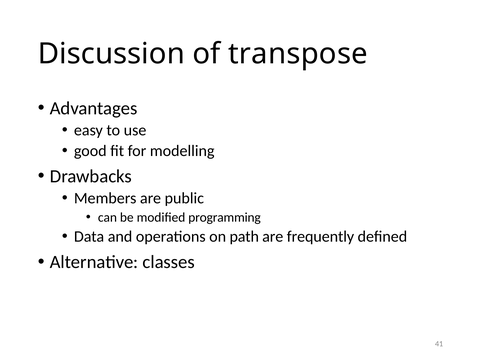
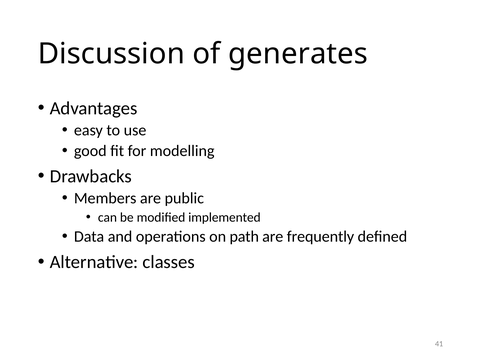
transpose: transpose -> generates (298, 54)
programming: programming -> implemented (224, 218)
